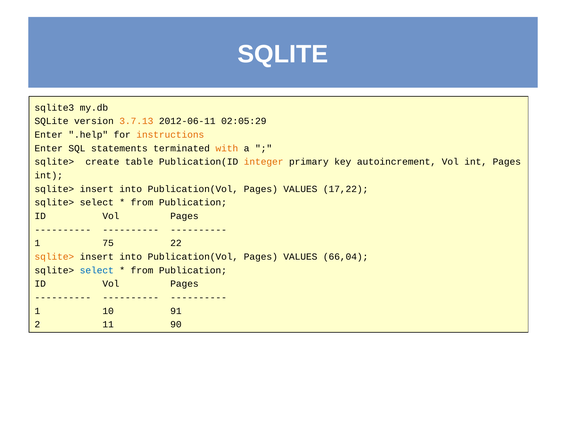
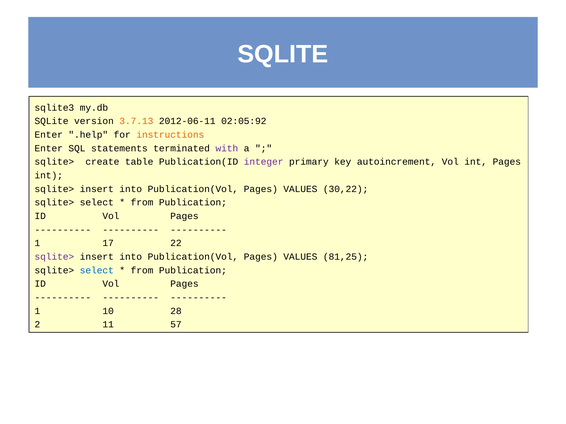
02:05:29: 02:05:29 -> 02:05:92 (244, 121)
with colour: orange -> purple (227, 148)
integer colour: orange -> purple (264, 162)
17,22: 17,22 -> 30,22 (346, 189)
75: 75 -> 17 (108, 243)
sqlite> colour: orange -> purple (54, 257)
66,04: 66,04 -> 81,25 (346, 257)
91: 91 -> 28 (176, 311)
90: 90 -> 57 (176, 325)
